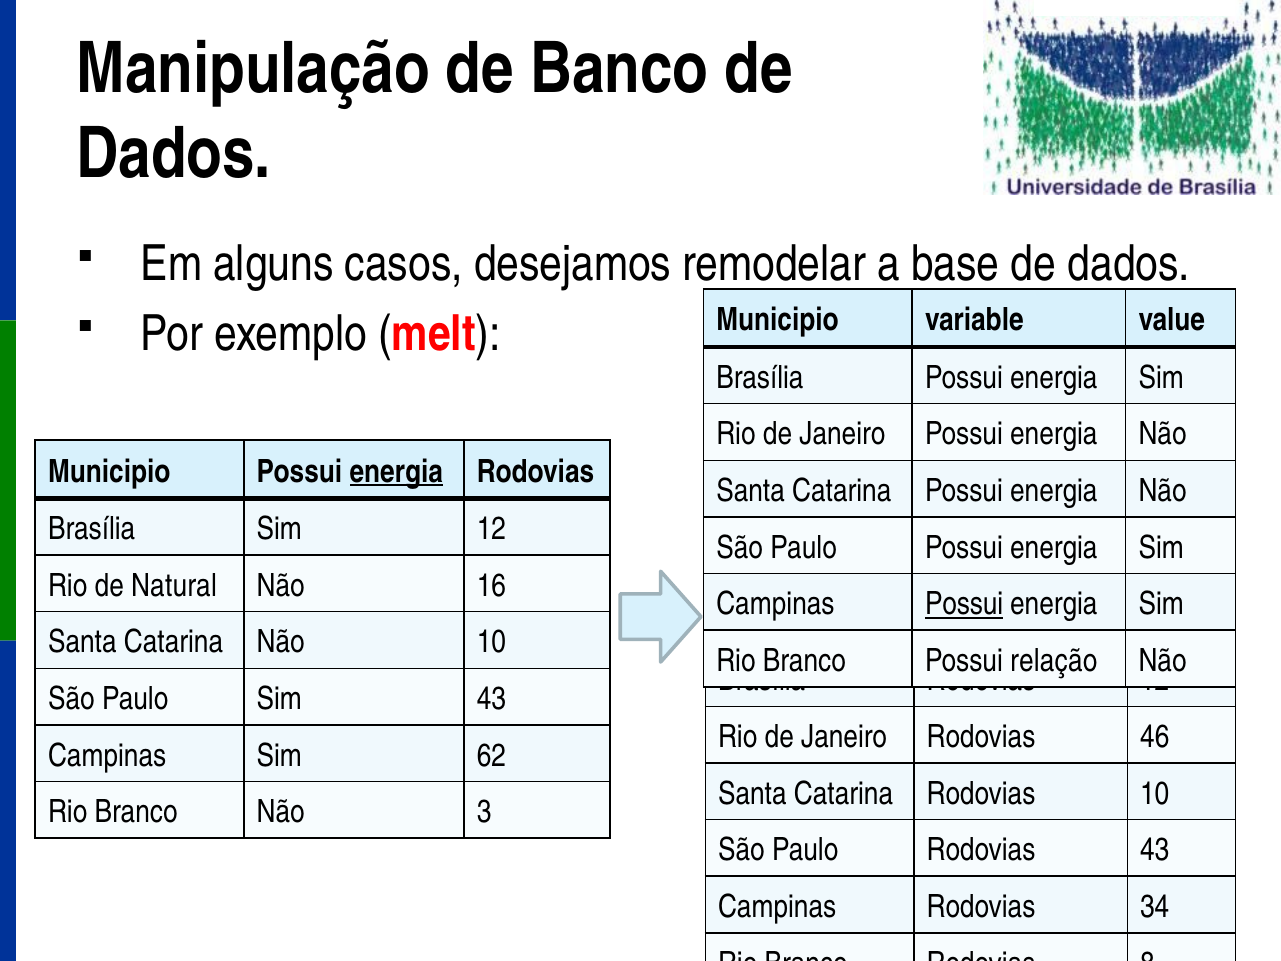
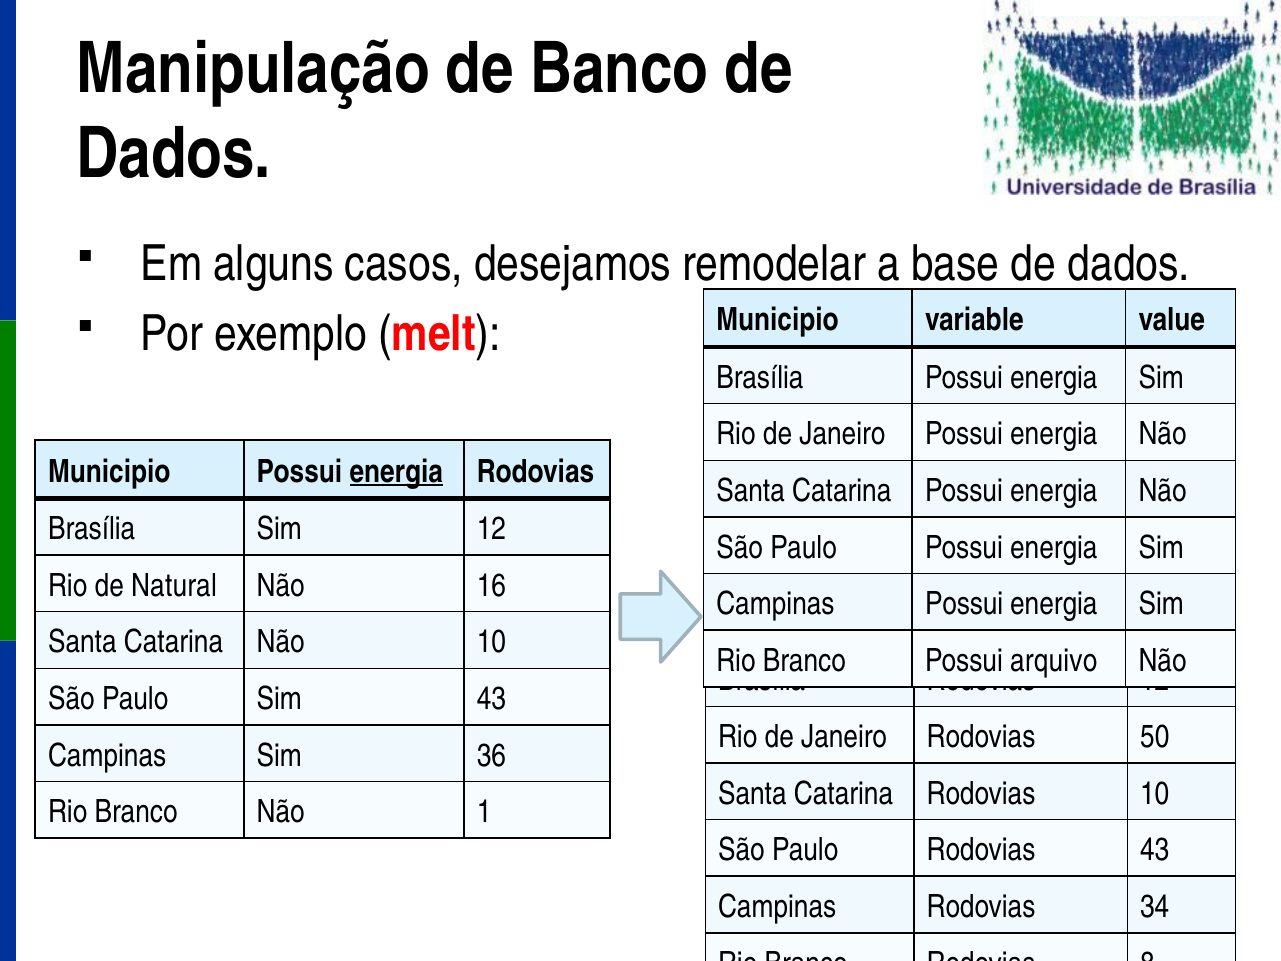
Possui underline: present -> none (964, 604)
relação: relação -> arquivo (1054, 661)
46: 46 -> 50 (1155, 737)
62: 62 -> 36 (491, 755)
3: 3 -> 1 (484, 812)
